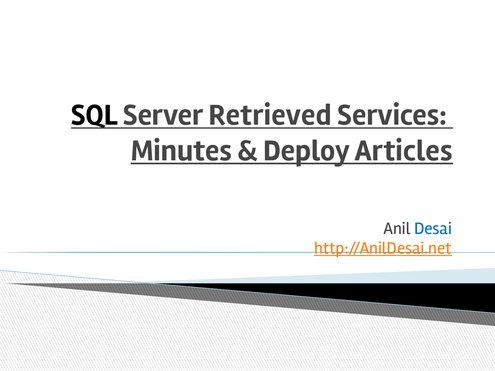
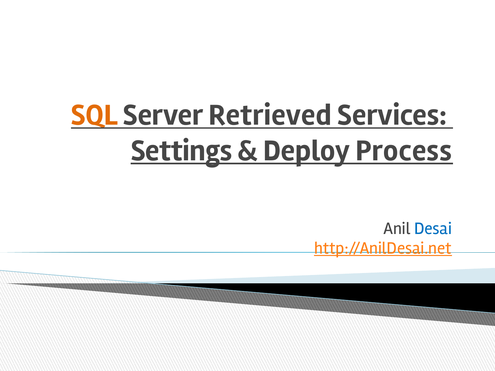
SQL colour: black -> orange (94, 115)
Minutes: Minutes -> Settings (181, 151)
Articles: Articles -> Process (404, 151)
